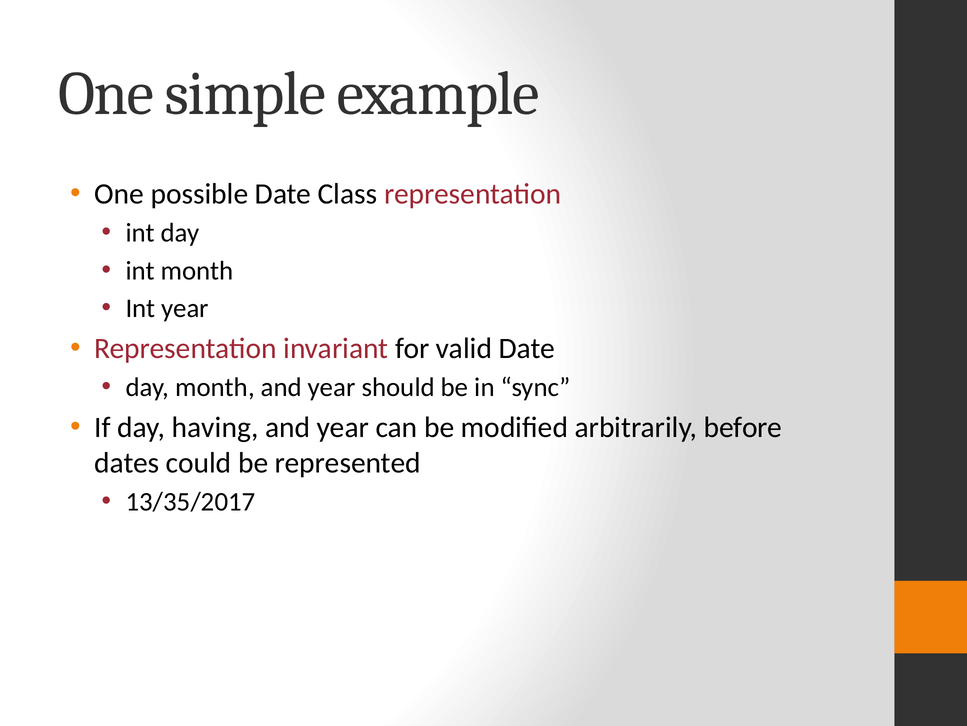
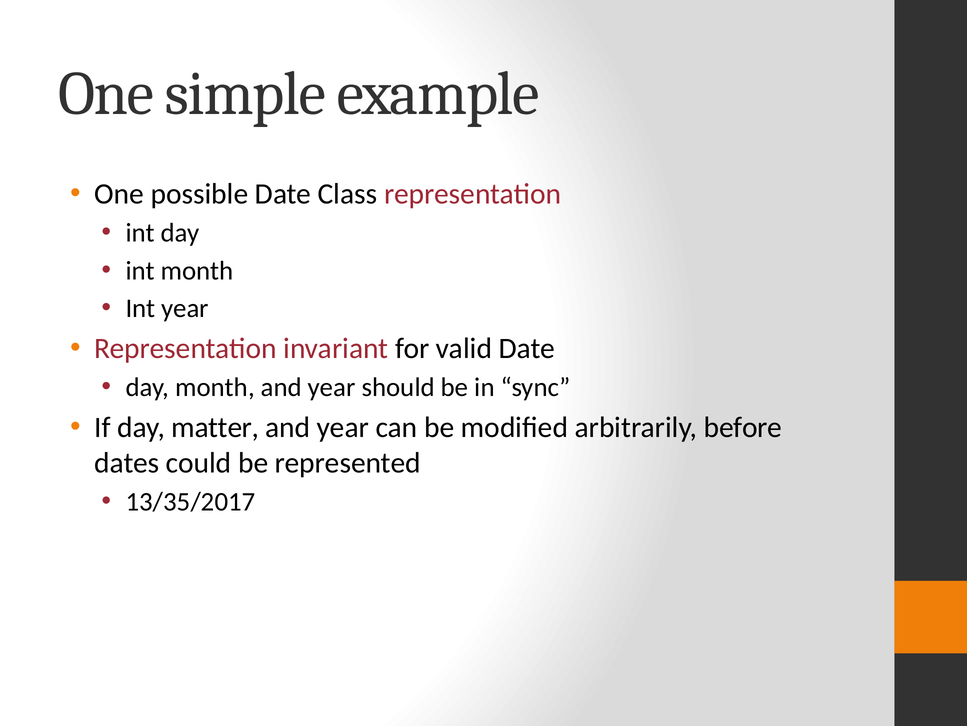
having: having -> matter (215, 427)
